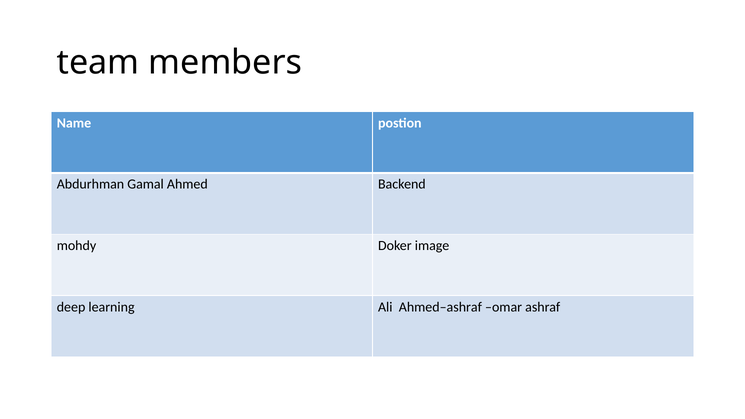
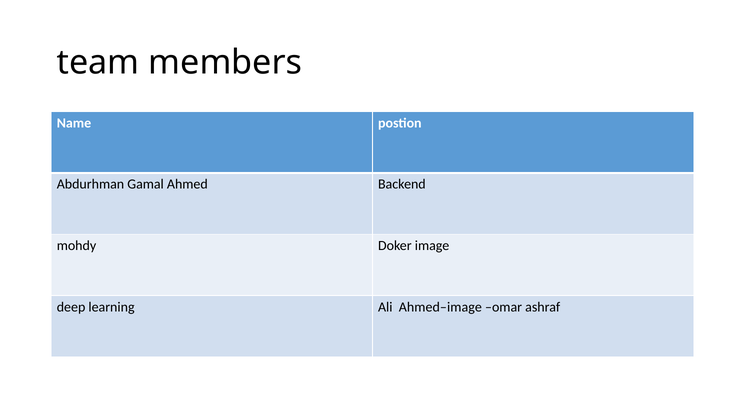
Ahmed–ashraf: Ahmed–ashraf -> Ahmed–image (440, 307)
